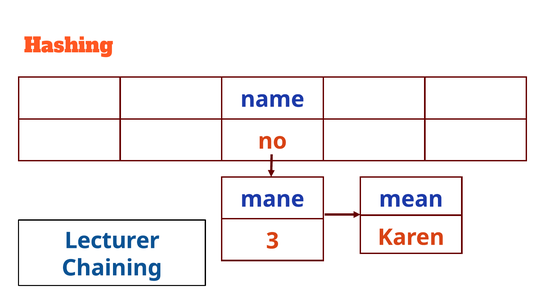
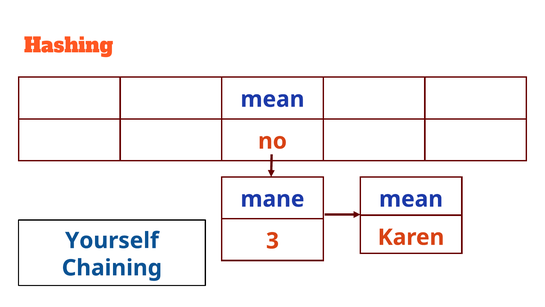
name: name -> mean (272, 99)
Lecturer: Lecturer -> Yourself (112, 240)
